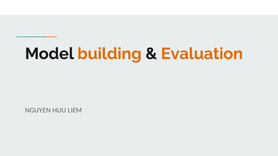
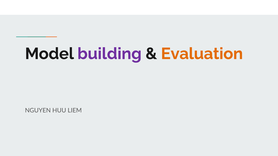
building colour: orange -> purple (109, 54)
